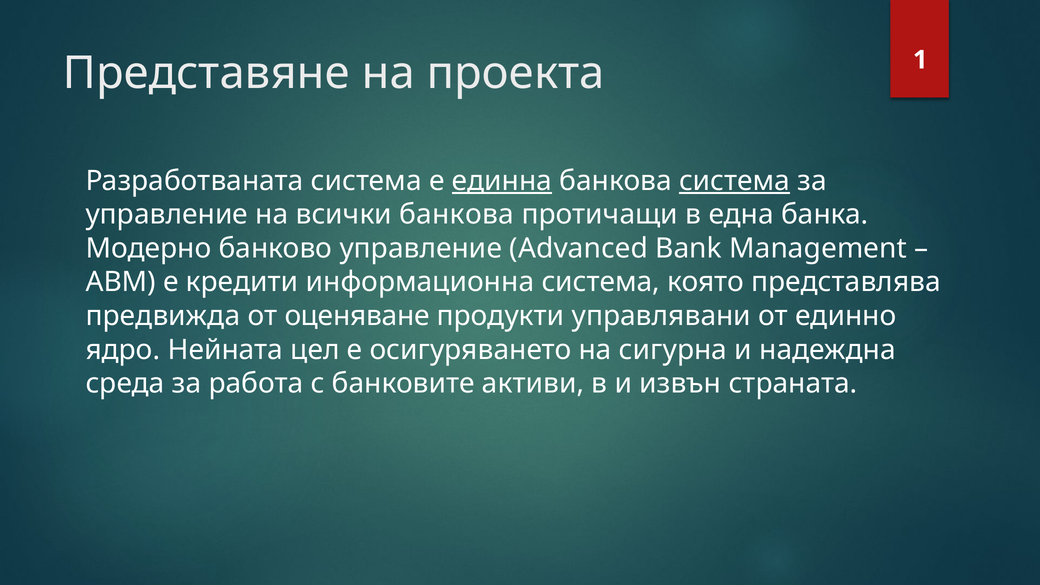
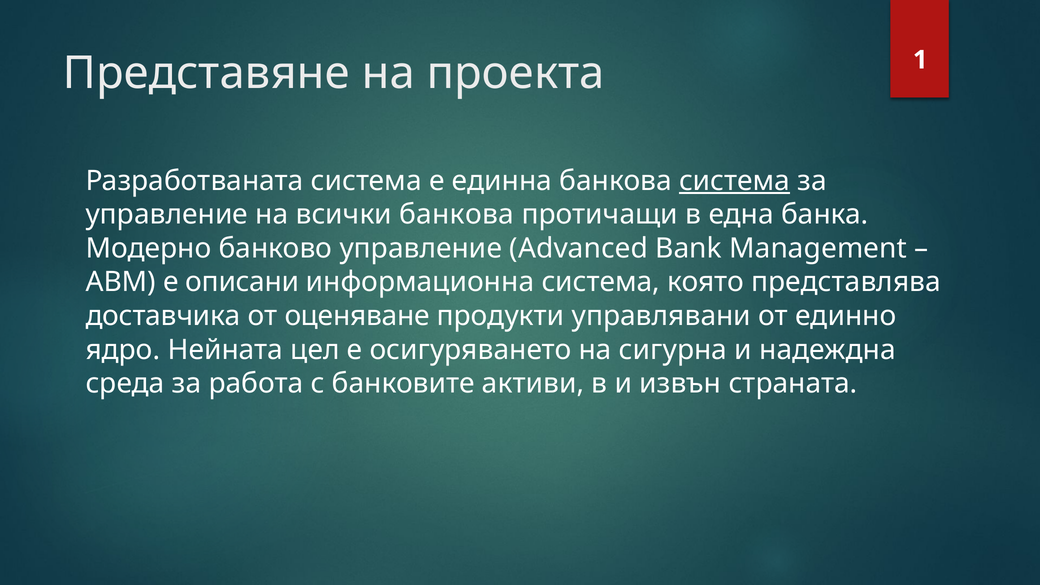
единна underline: present -> none (502, 181)
кредити: кредити -> описани (242, 282)
предвижда: предвижда -> доставчика (163, 316)
